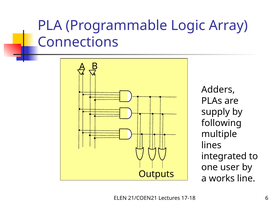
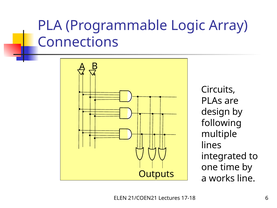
Adders: Adders -> Circuits (218, 90)
supply: supply -> design (216, 112)
user: user -> time (230, 167)
